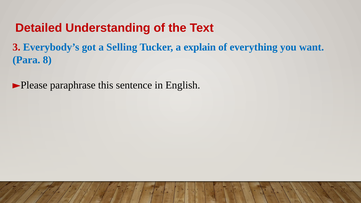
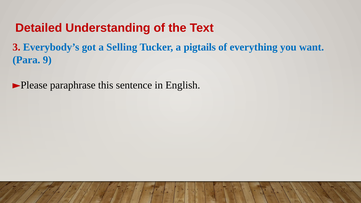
explain: explain -> pigtails (200, 47)
8: 8 -> 9 (47, 60)
